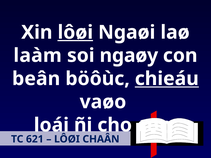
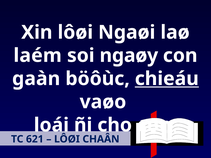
lôøi underline: present -> none (75, 32)
laàm: laàm -> laém (38, 56)
beân: beân -> gaàn (36, 79)
